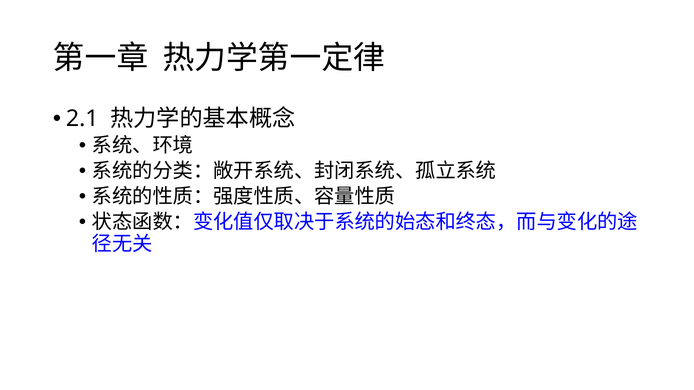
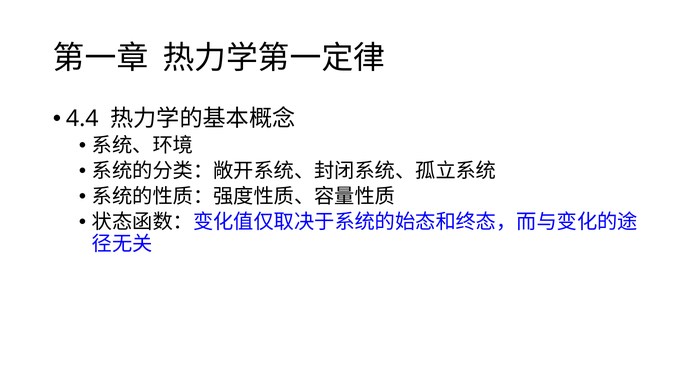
2.1: 2.1 -> 4.4 (82, 119)
